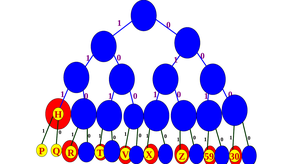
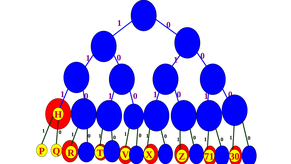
59: 59 -> 71 (209, 156)
